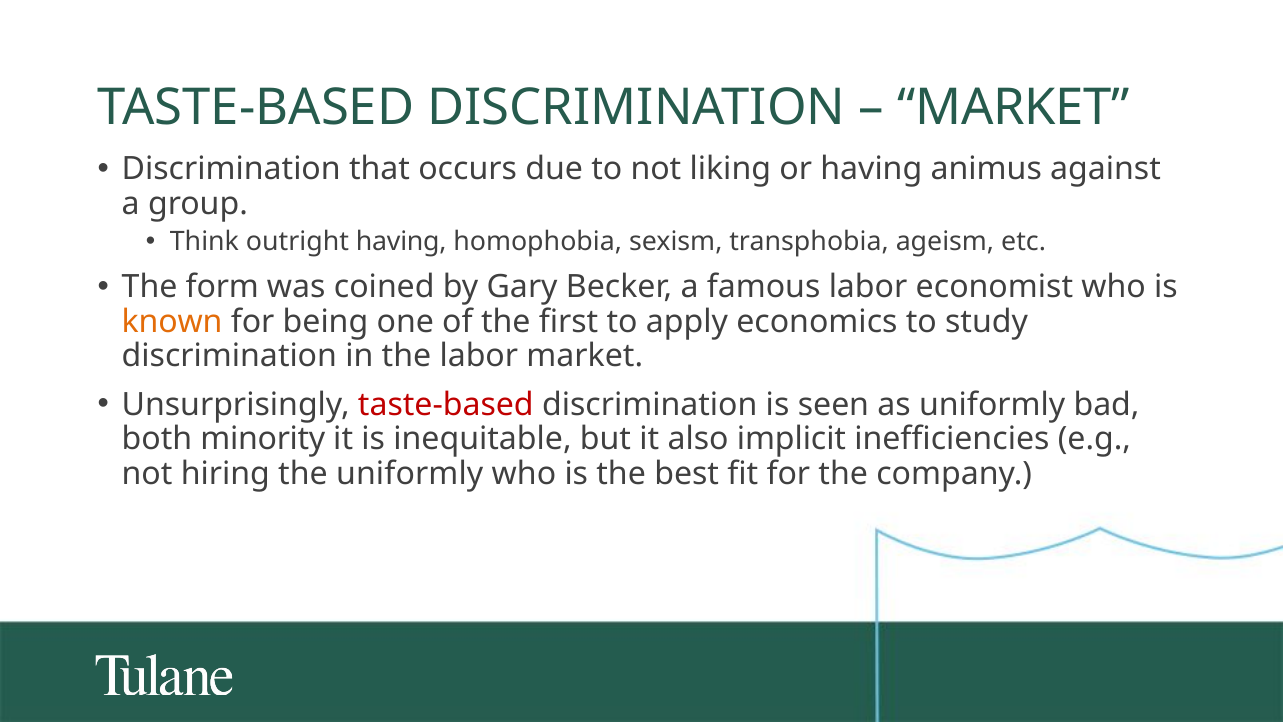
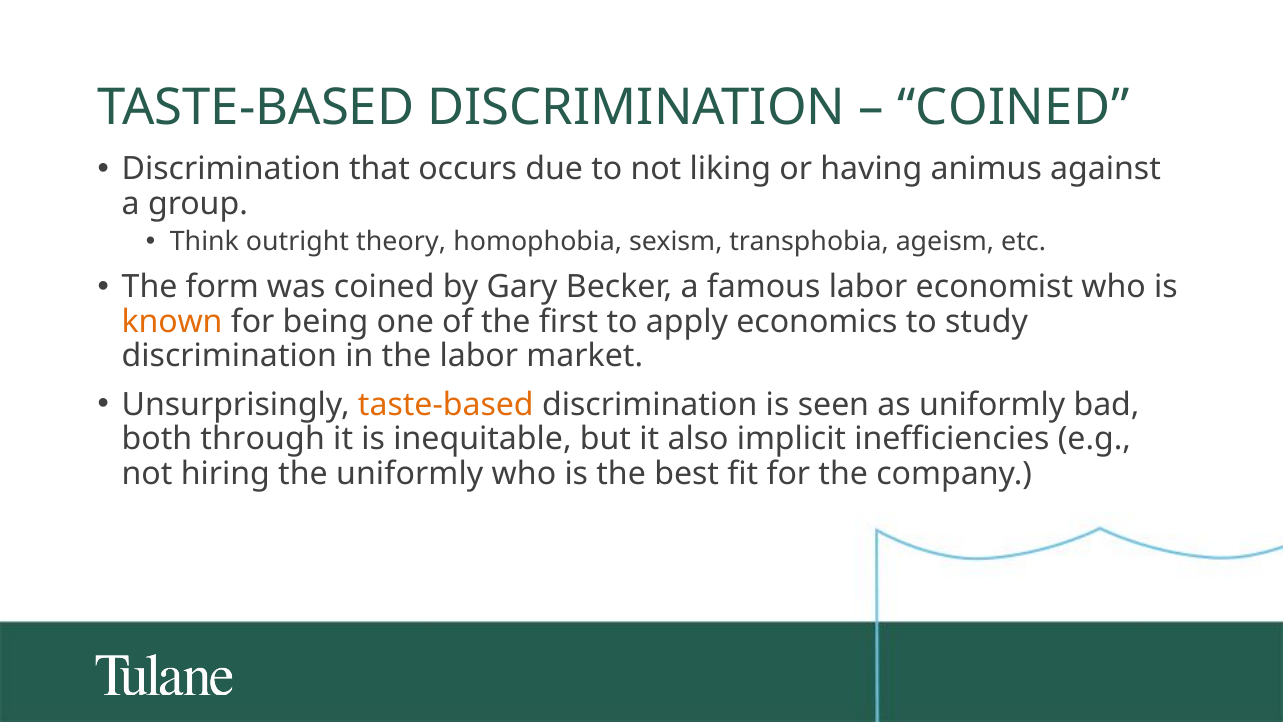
MARKET: MARKET -> COINED (1013, 108)
outright having: having -> theory (401, 242)
taste-based colour: red -> orange (446, 404)
minority: minority -> through (263, 439)
